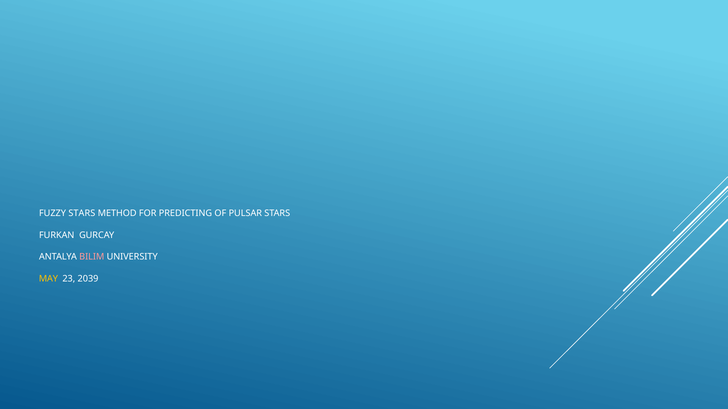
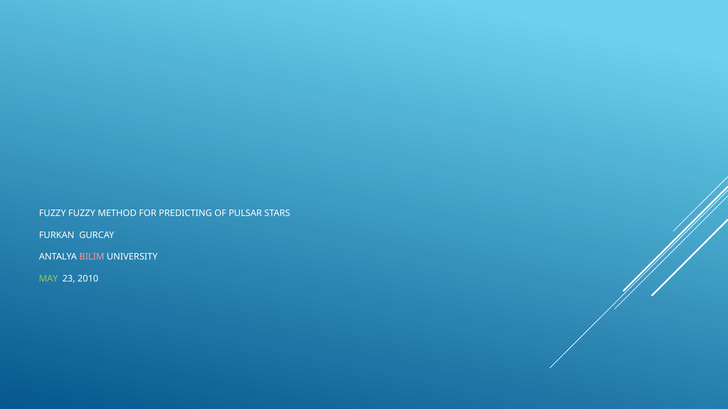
FUZZY STARS: STARS -> FUZZY (82, 214)
MAY colour: yellow -> light green (48, 279)
2039: 2039 -> 2010 (88, 279)
